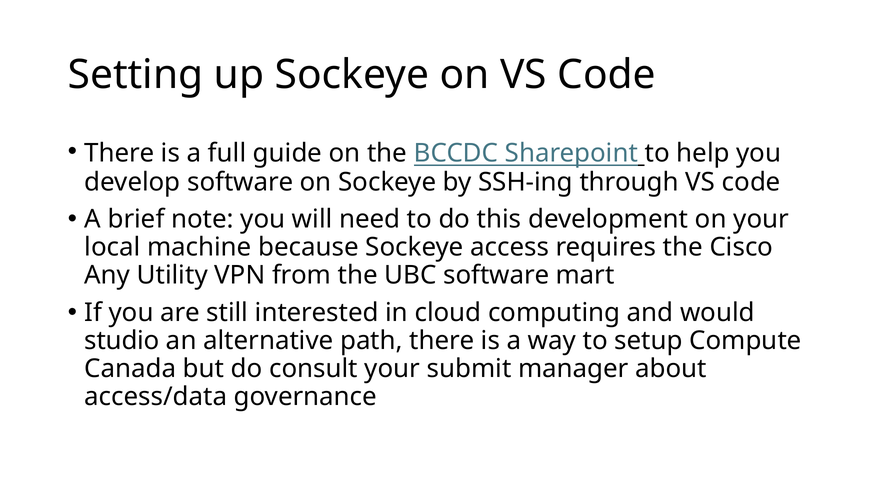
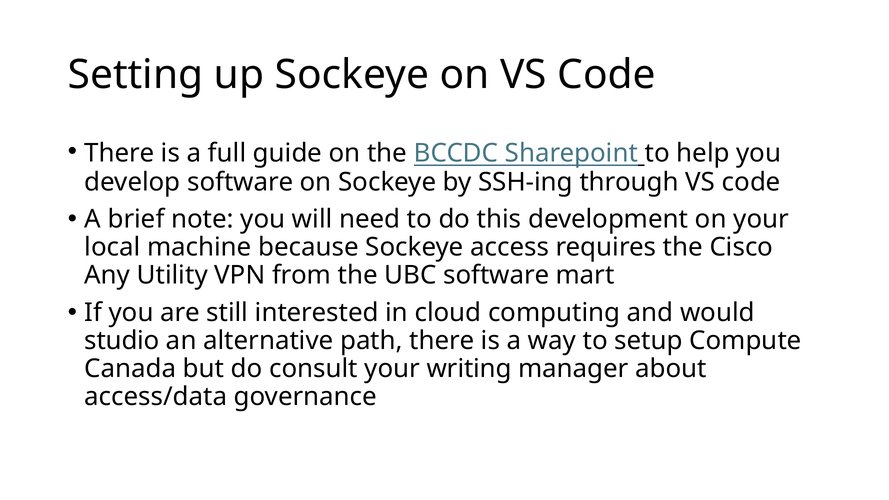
submit: submit -> writing (469, 369)
